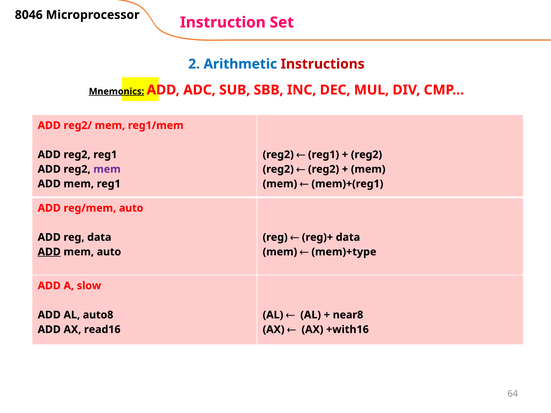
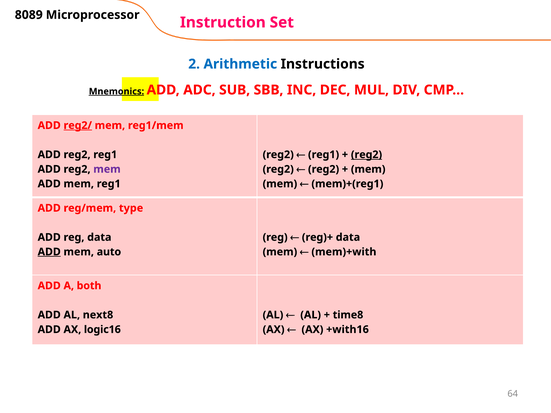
8046: 8046 -> 8089 (29, 15)
Instructions colour: red -> black (323, 64)
reg2/ underline: none -> present (78, 125)
reg2 underline: none -> present (366, 155)
reg/mem auto: auto -> type (131, 208)
mem)+type: mem)+type -> mem)+with (344, 252)
slow: slow -> both (89, 286)
auto8: auto8 -> next8 (98, 315)
near8: near8 -> time8 (348, 315)
read16: read16 -> logic16 (102, 330)
